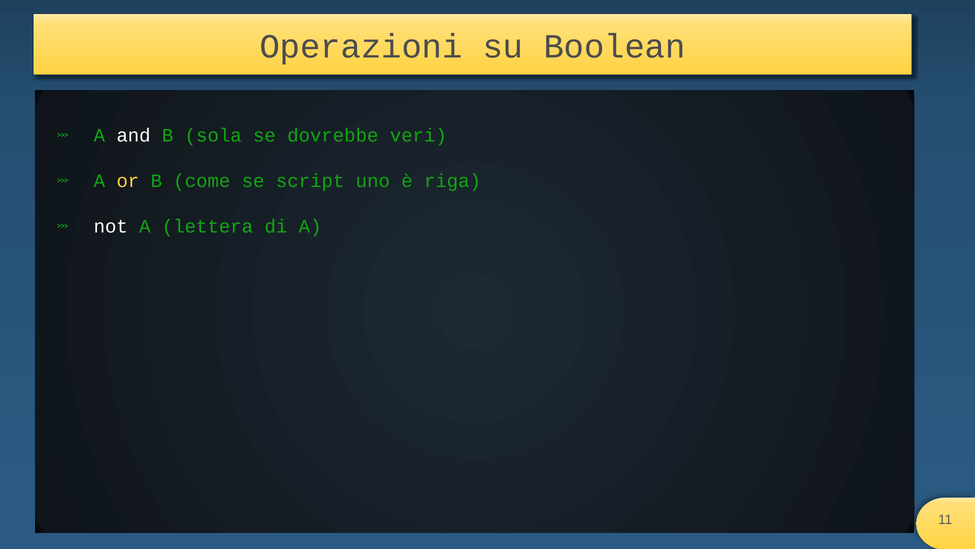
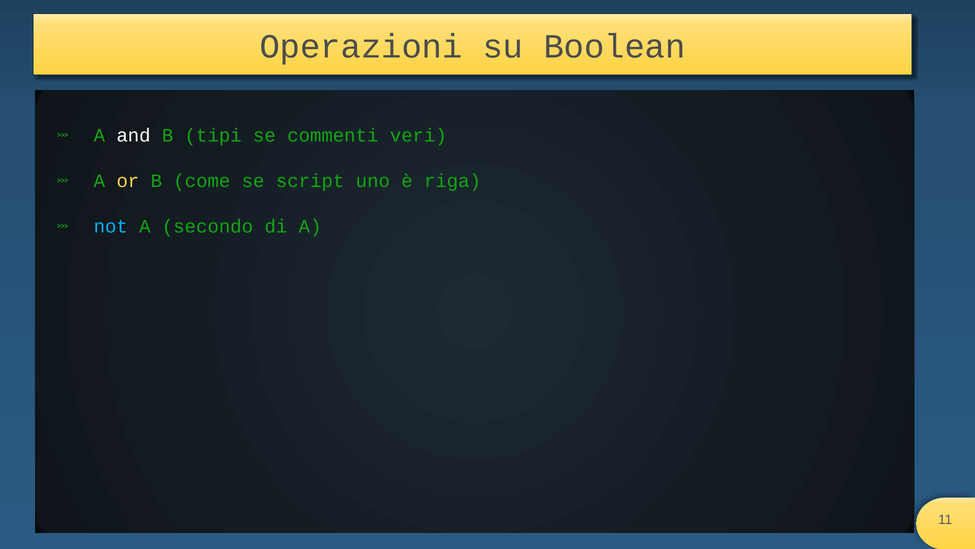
sola: sola -> tipi (213, 135)
dovrebbe: dovrebbe -> commenti (333, 135)
not colour: white -> light blue (111, 226)
lettera: lettera -> secondo (207, 226)
